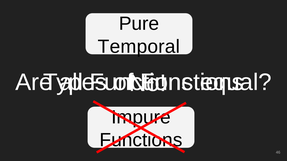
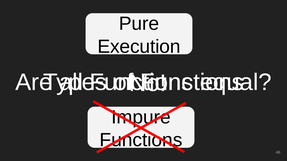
Temporal: Temporal -> Execution (139, 47)
